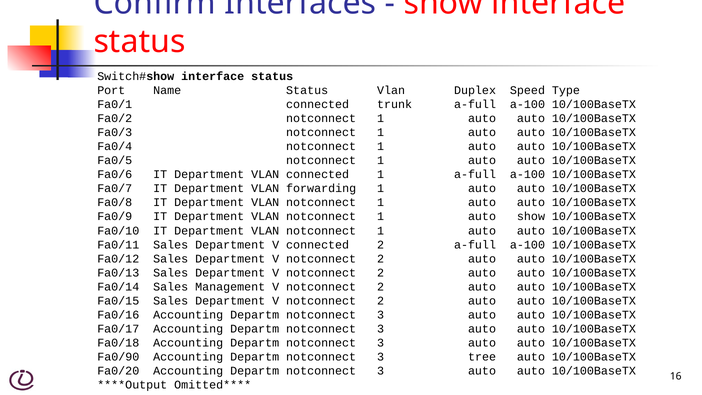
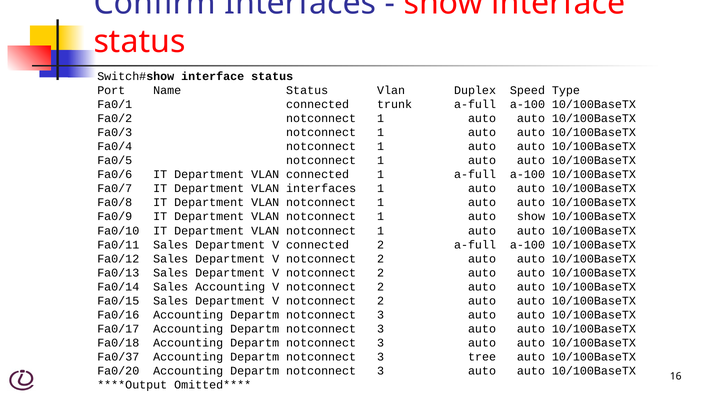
VLAN forwarding: forwarding -> interfaces (321, 188)
Sales Management: Management -> Accounting (230, 287)
Fa0/90: Fa0/90 -> Fa0/37 (118, 357)
